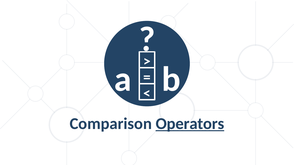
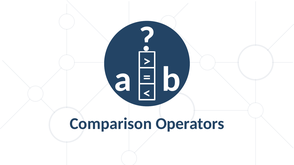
Operators underline: present -> none (190, 124)
